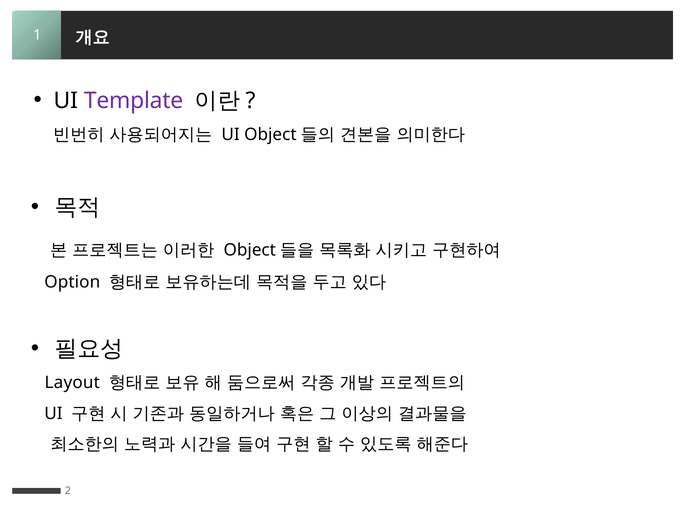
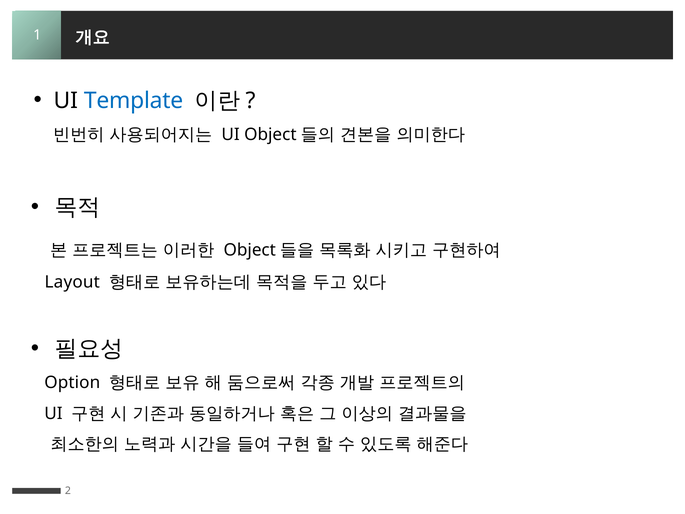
Template colour: purple -> blue (134, 100)
Option: Option -> Layout (72, 282)
Layout: Layout -> Option (72, 382)
